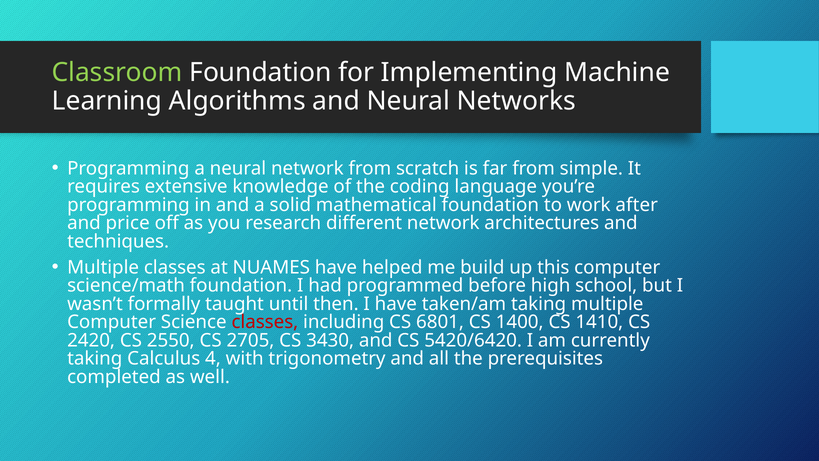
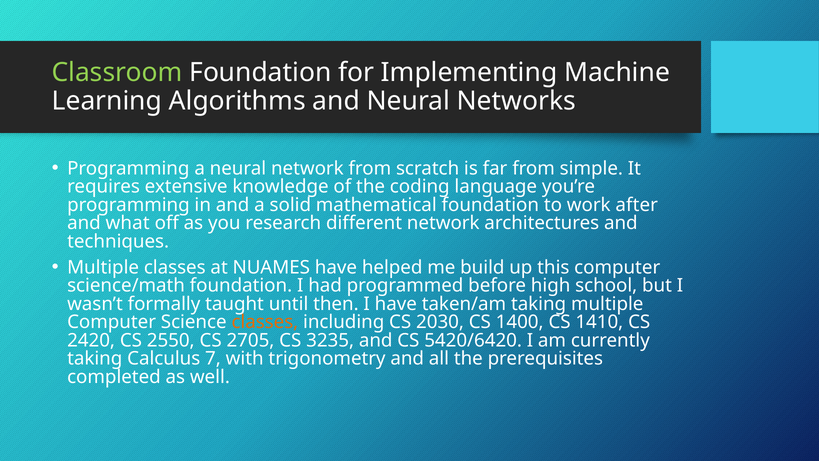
price: price -> what (128, 223)
classes colour: red -> orange (265, 322)
6801: 6801 -> 2030 (440, 322)
3430: 3430 -> 3235 (330, 340)
4: 4 -> 7 (213, 358)
